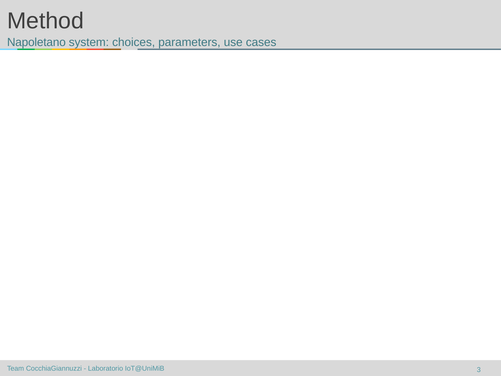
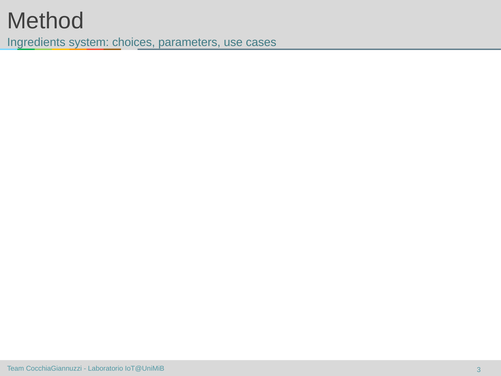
Napoletano: Napoletano -> Ingredients (36, 42)
